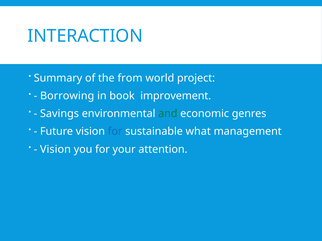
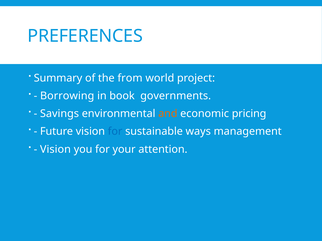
INTERACTION: INTERACTION -> PREFERENCES (85, 36)
improvement: improvement -> governments (176, 96)
and colour: green -> orange (168, 114)
genres: genres -> pricing (249, 114)
what: what -> ways (198, 132)
